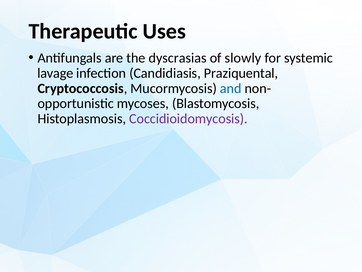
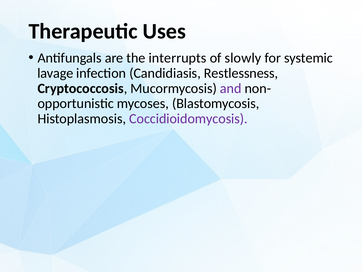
dyscrasias: dyscrasias -> interrupts (178, 58)
Praziquental: Praziquental -> Restlessness (241, 73)
and colour: blue -> purple (231, 88)
